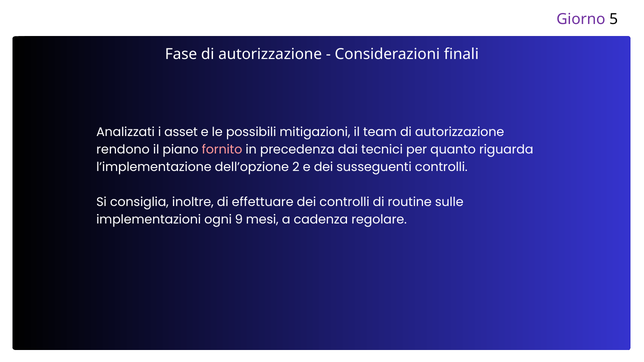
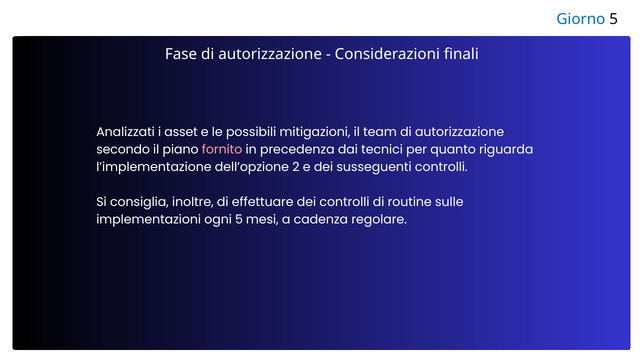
Giorno colour: purple -> blue (581, 19)
rendono: rendono -> secondo (123, 150)
ogni 9: 9 -> 5 (239, 220)
